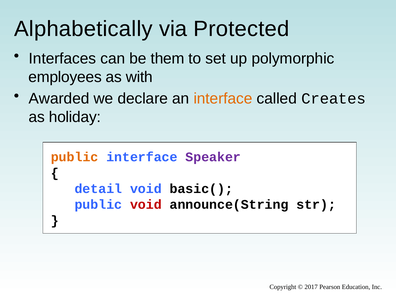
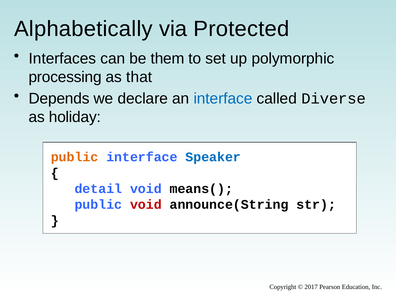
employees: employees -> processing (65, 77)
with: with -> that (139, 77)
Awarded: Awarded -> Depends (59, 99)
interface colour: orange -> blue (223, 99)
Creates: Creates -> Diverse (334, 99)
Speaker colour: purple -> blue (213, 157)
basic(: basic( -> means( (201, 189)
